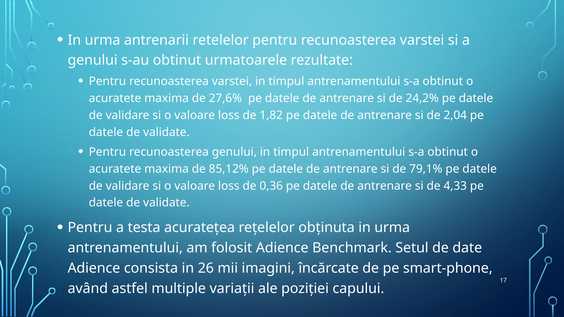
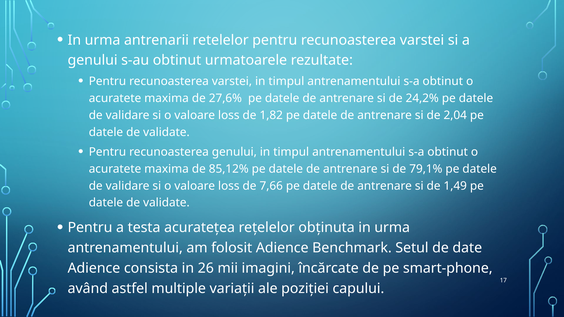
0,36: 0,36 -> 7,66 (271, 186)
4,33: 4,33 -> 1,49 (455, 186)
